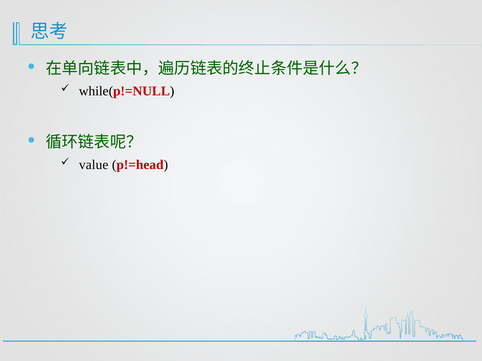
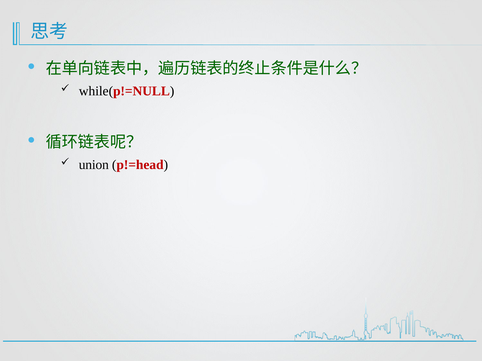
value: value -> union (94, 165)
